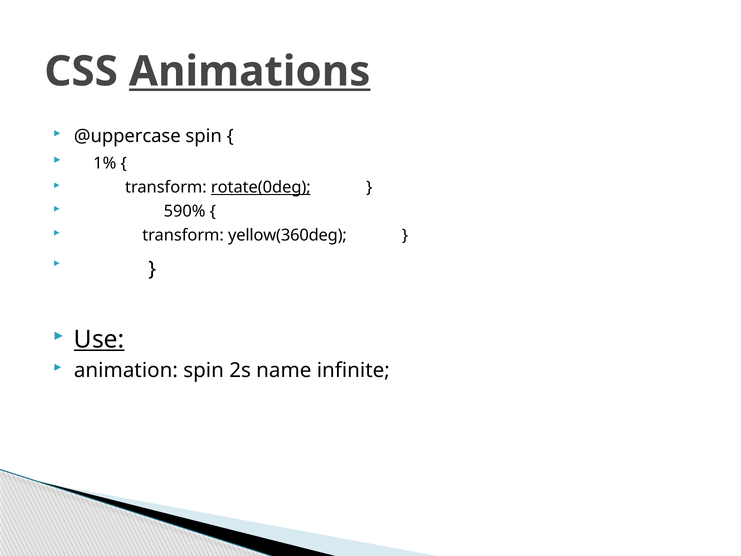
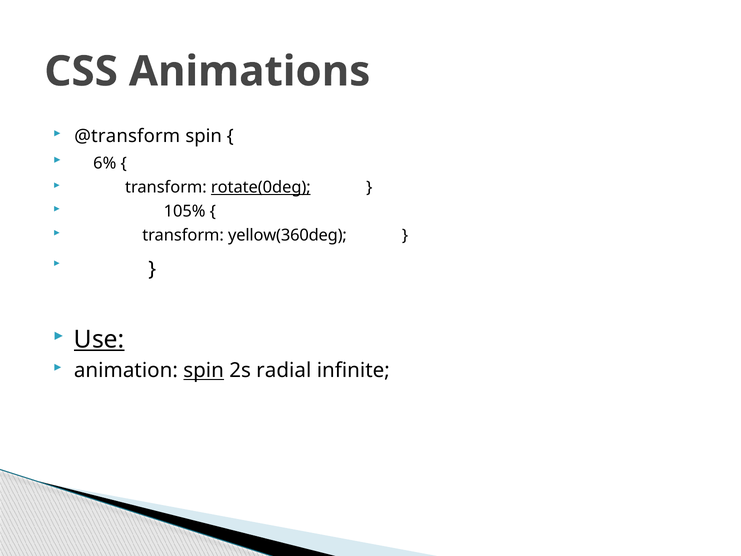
Animations underline: present -> none (250, 71)
@uppercase: @uppercase -> @transform (127, 136)
1%: 1% -> 6% (105, 163)
590%: 590% -> 105% (185, 211)
spin underline: none -> present (204, 370)
name: name -> radial (284, 370)
